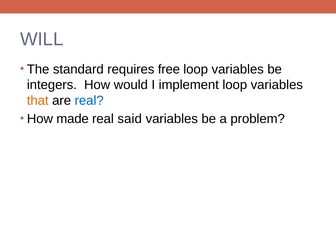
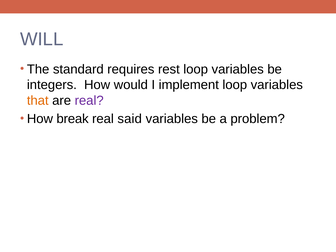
free: free -> rest (169, 69)
real colour: blue -> purple (89, 101)
made: made -> break (73, 119)
